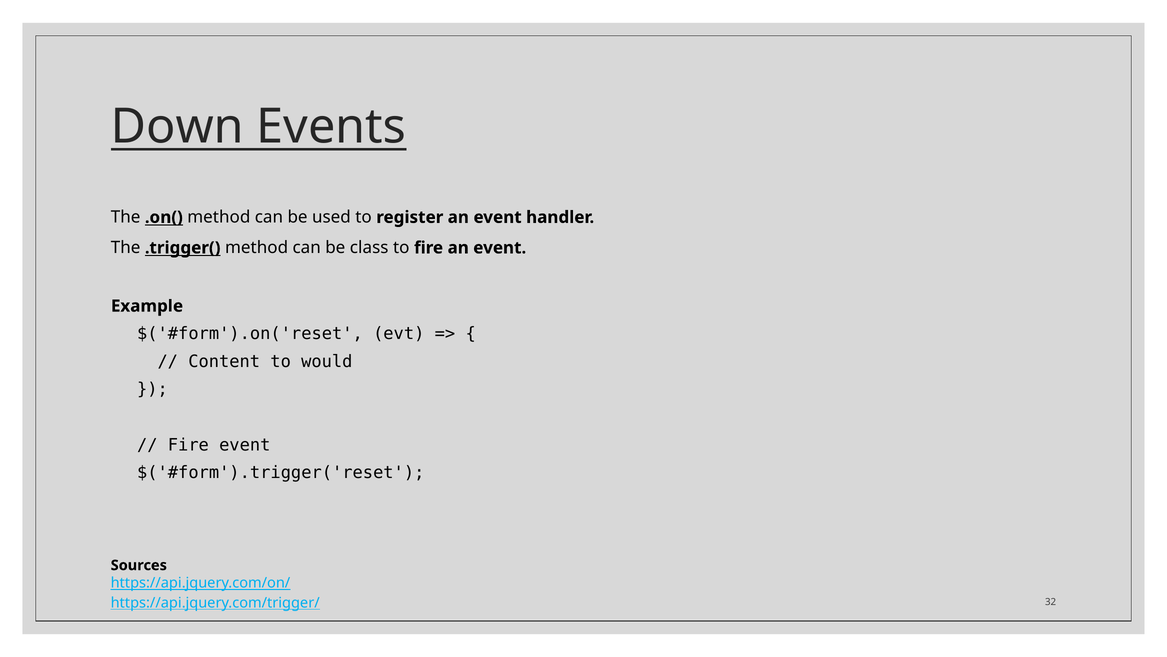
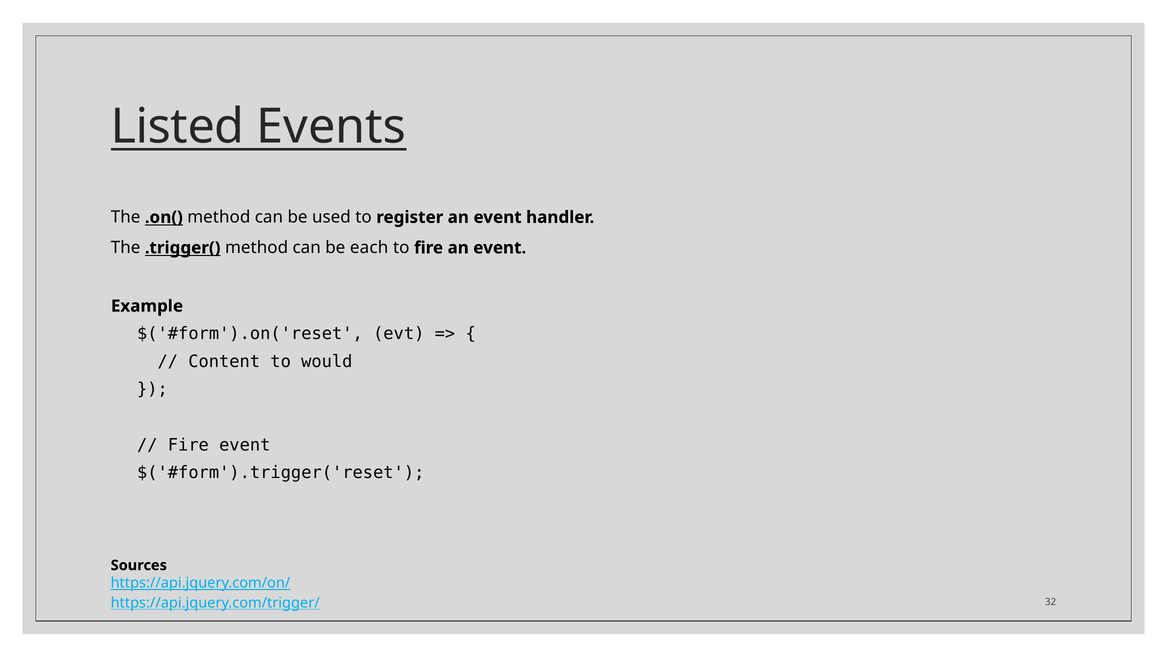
Down: Down -> Listed (178, 127)
class: class -> each (369, 248)
